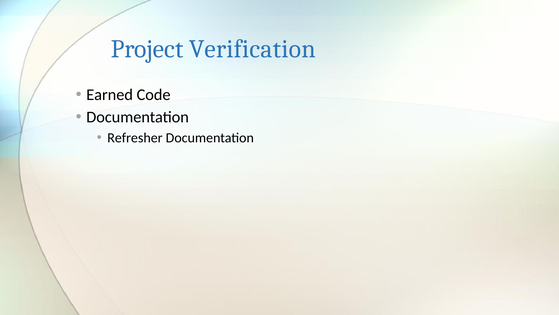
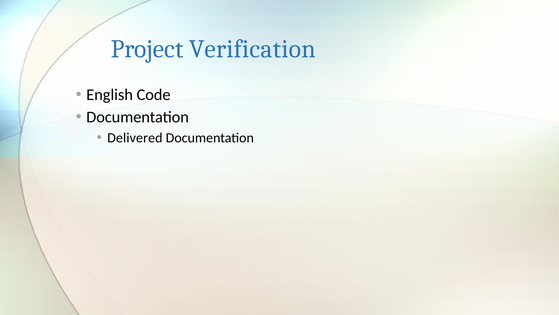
Earned: Earned -> English (110, 95)
Refresher: Refresher -> Delivered (135, 138)
